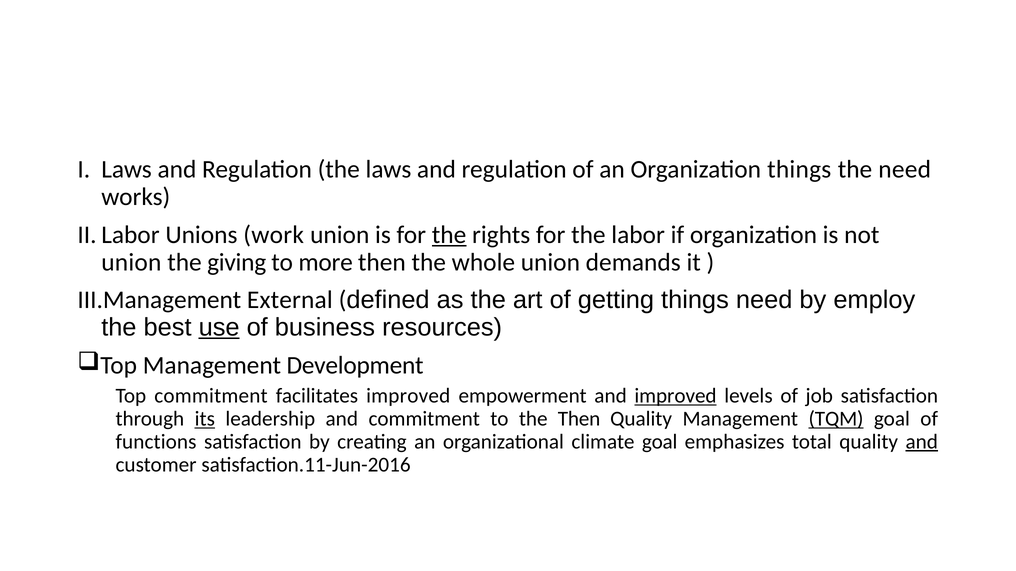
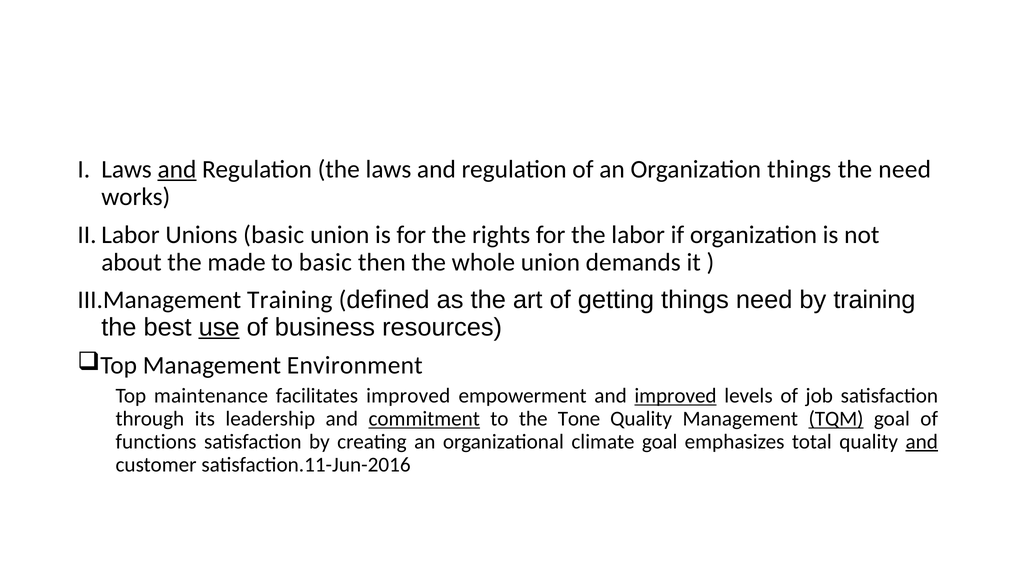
and underline: none -> present (177, 170)
Unions work: work -> basic (274, 235)
the underline: present -> none (449, 235)
union: union -> about (131, 262)
giving: giving -> made (237, 262)
to more: more -> basic (325, 262)
External: External -> Training (290, 300)
by employ: employ -> training (874, 300)
Development: Development -> Environment (355, 366)
Top commitment: commitment -> maintenance (211, 396)
its underline: present -> none (205, 419)
commitment underline: none -> present (424, 419)
the Then: Then -> Tone (579, 419)
